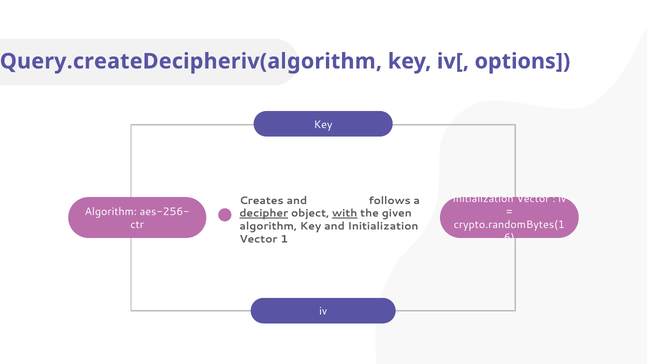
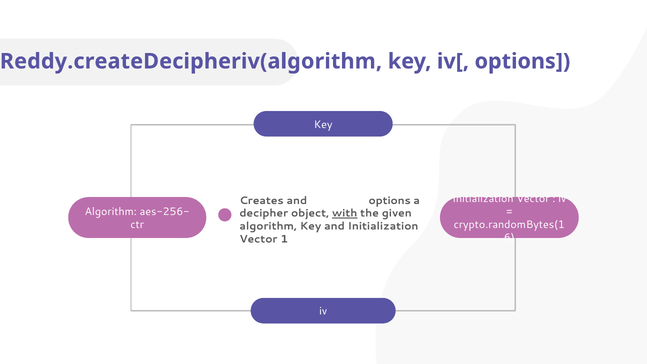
Query.createDecipheriv(algorithm: Query.createDecipheriv(algorithm -> Reddy.createDecipheriv(algorithm (191, 61)
and follows: follows -> options (390, 200)
decipher underline: present -> none (264, 213)
